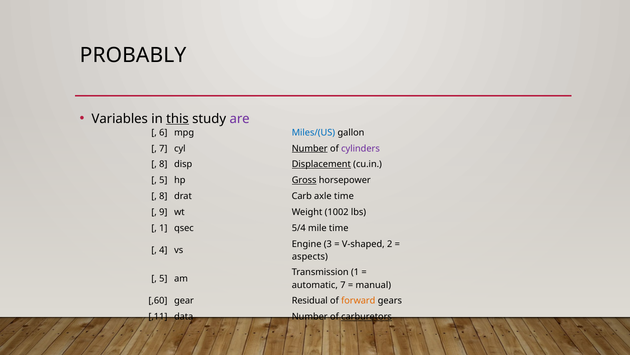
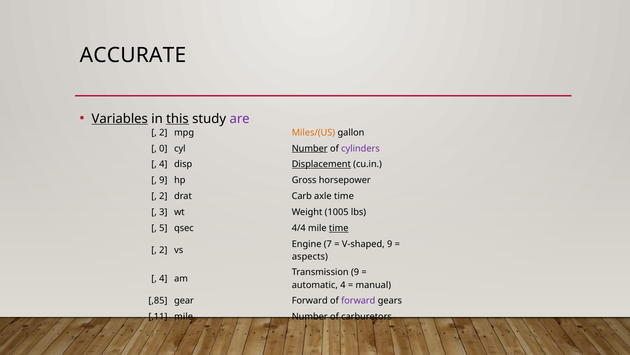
PROBABLY: PROBABLY -> ACCURATE (133, 55)
Variables underline: none -> present (120, 118)
6: 6 -> 2 (163, 132)
Miles/(US colour: blue -> orange (313, 132)
7: 7 -> 0 (163, 148)
8: 8 -> 4 (163, 164)
5: 5 -> 9 (163, 180)
Gross underline: present -> none (304, 180)
8: 8 -> 2 (163, 196)
9: 9 -> 3 (163, 212)
1002: 1002 -> 1005 (337, 212)
1: 1 -> 5 (163, 228)
5/4: 5/4 -> 4/4 (299, 228)
time underline: none -> present (339, 228)
3: 3 -> 7 (328, 244)
V-shaped 2: 2 -> 9 (390, 244)
4: 4 -> 2 (163, 250)
Transmission 1: 1 -> 9 (355, 272)
5: 5 -> 4 (163, 278)
automatic 7: 7 -> 4 (343, 284)
,60: ,60 -> ,85 (158, 300)
gear Residual: Residual -> Forward (310, 300)
forward colour: orange -> purple (358, 300)
,11 data: data -> mile (184, 316)
carburetors underline: present -> none (367, 316)
